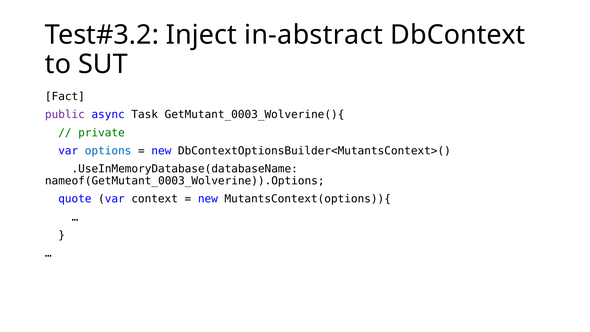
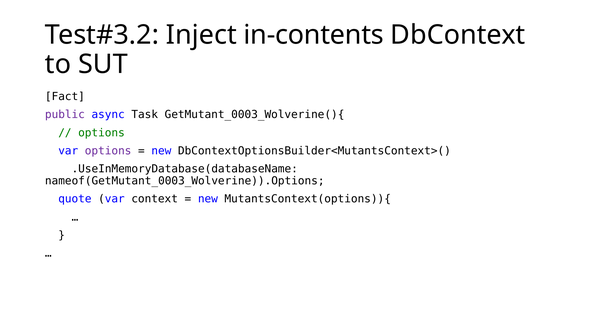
in-abstract: in-abstract -> in-contents (314, 35)
private: private -> options (101, 133)
options colour: blue -> purple (108, 151)
